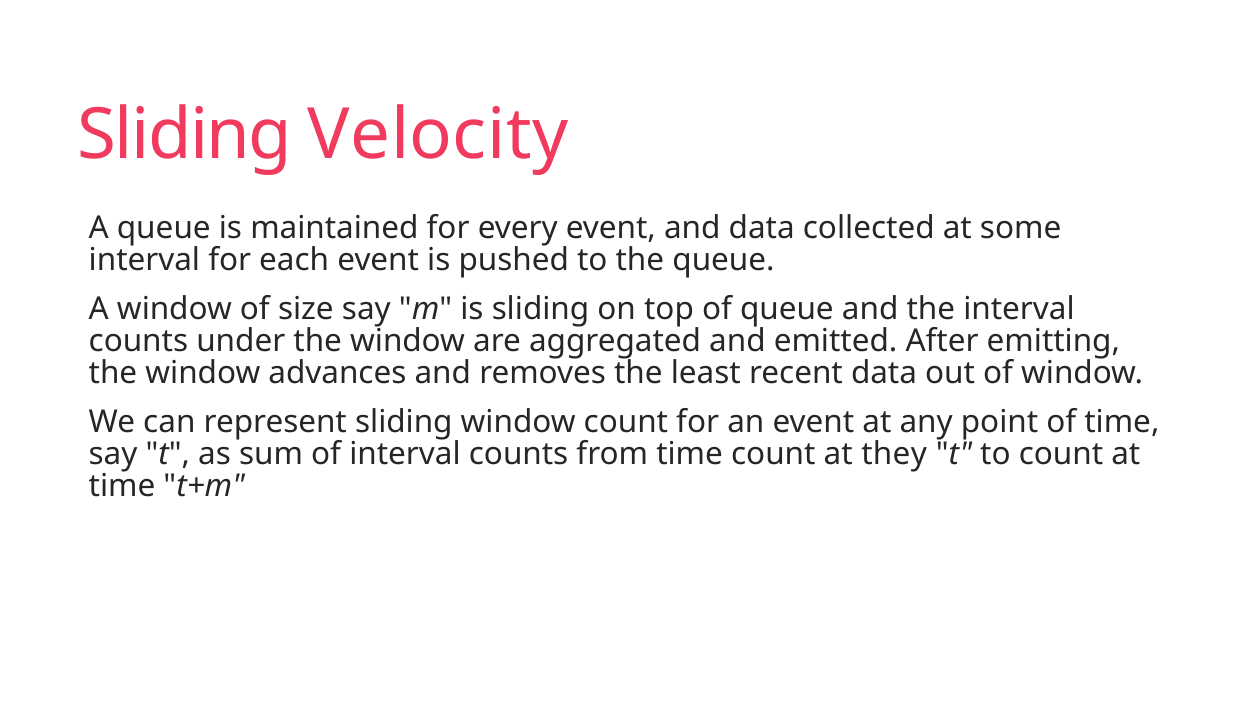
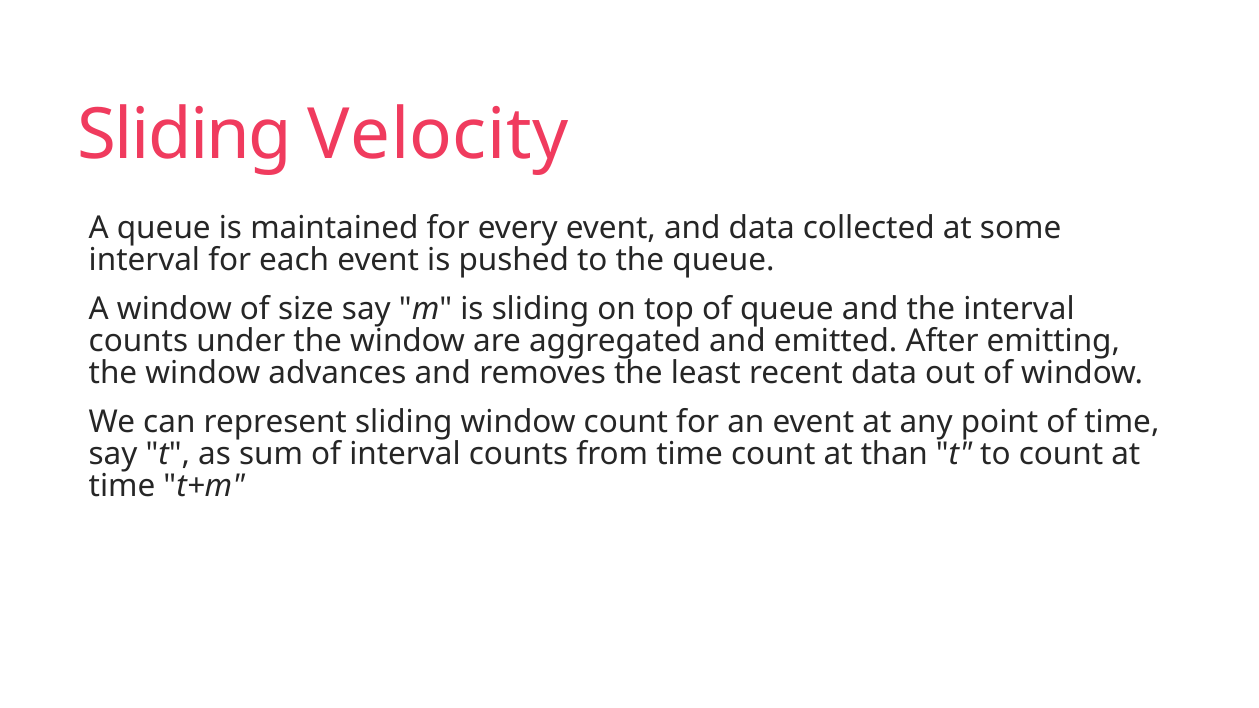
they: they -> than (894, 455)
